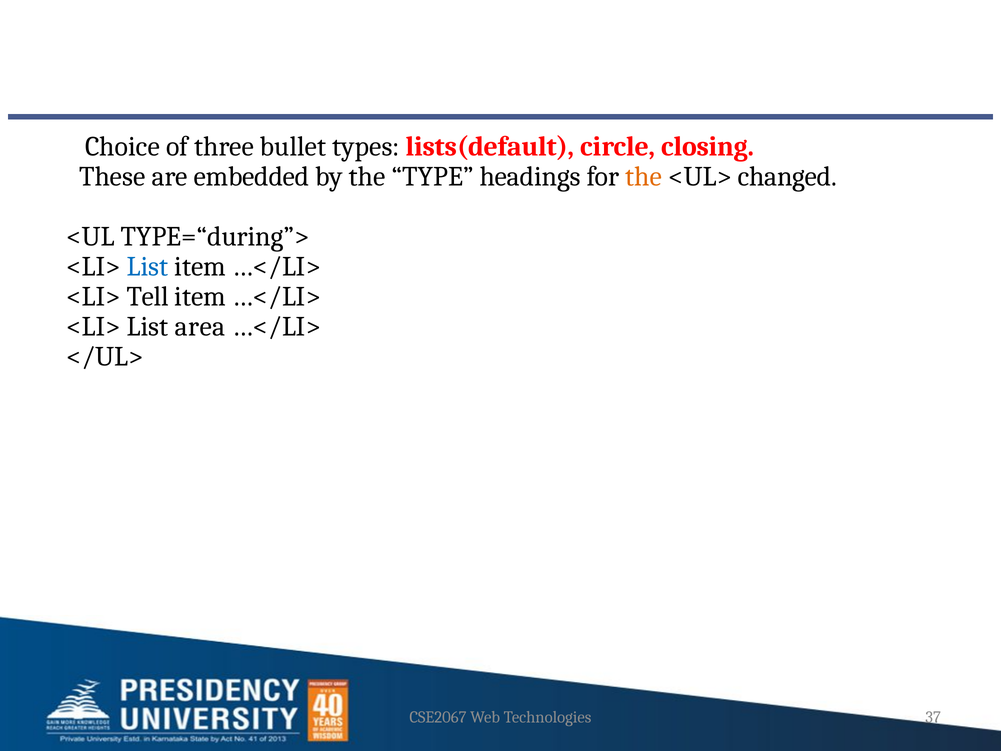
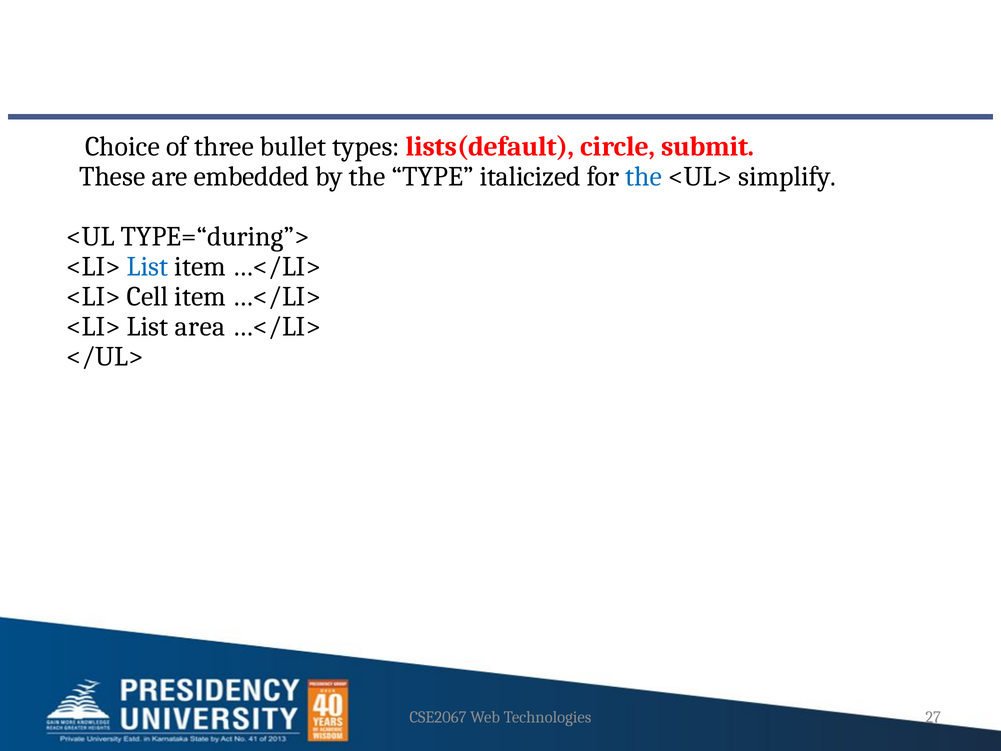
closing: closing -> submit (708, 146)
headings: headings -> italicized (530, 176)
the colour: orange -> blue (644, 176)
changed: changed -> simplify (787, 176)
Tell: Tell -> Cell (147, 297)
37: 37 -> 27 (933, 717)
